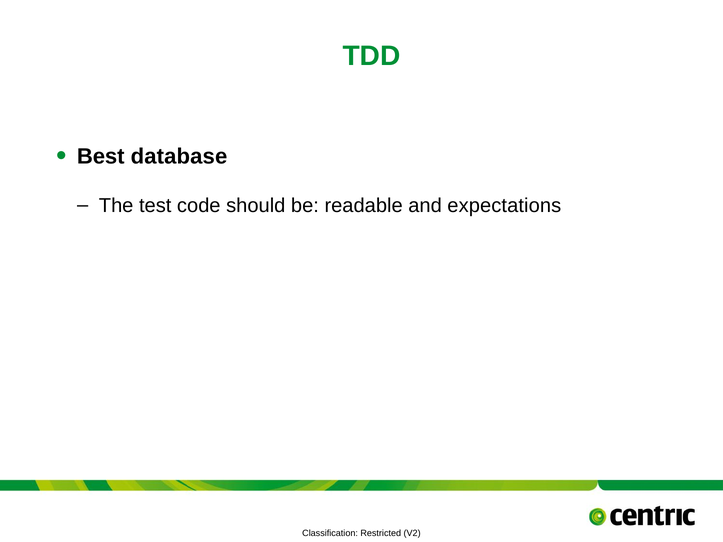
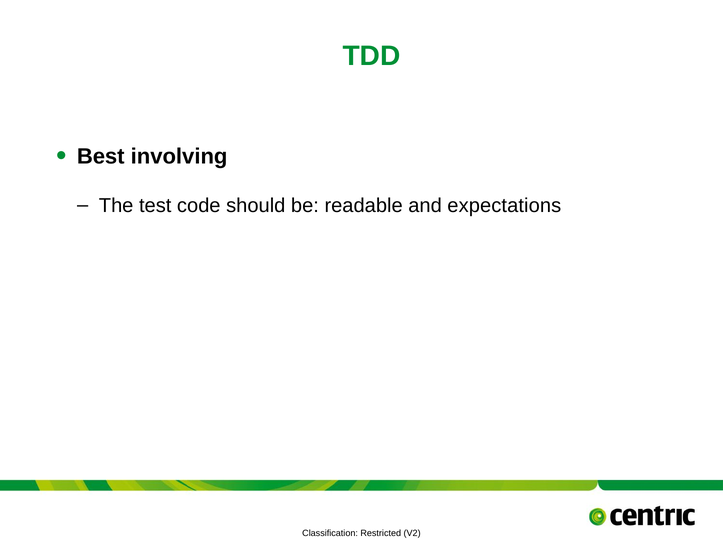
database: database -> involving (179, 156)
